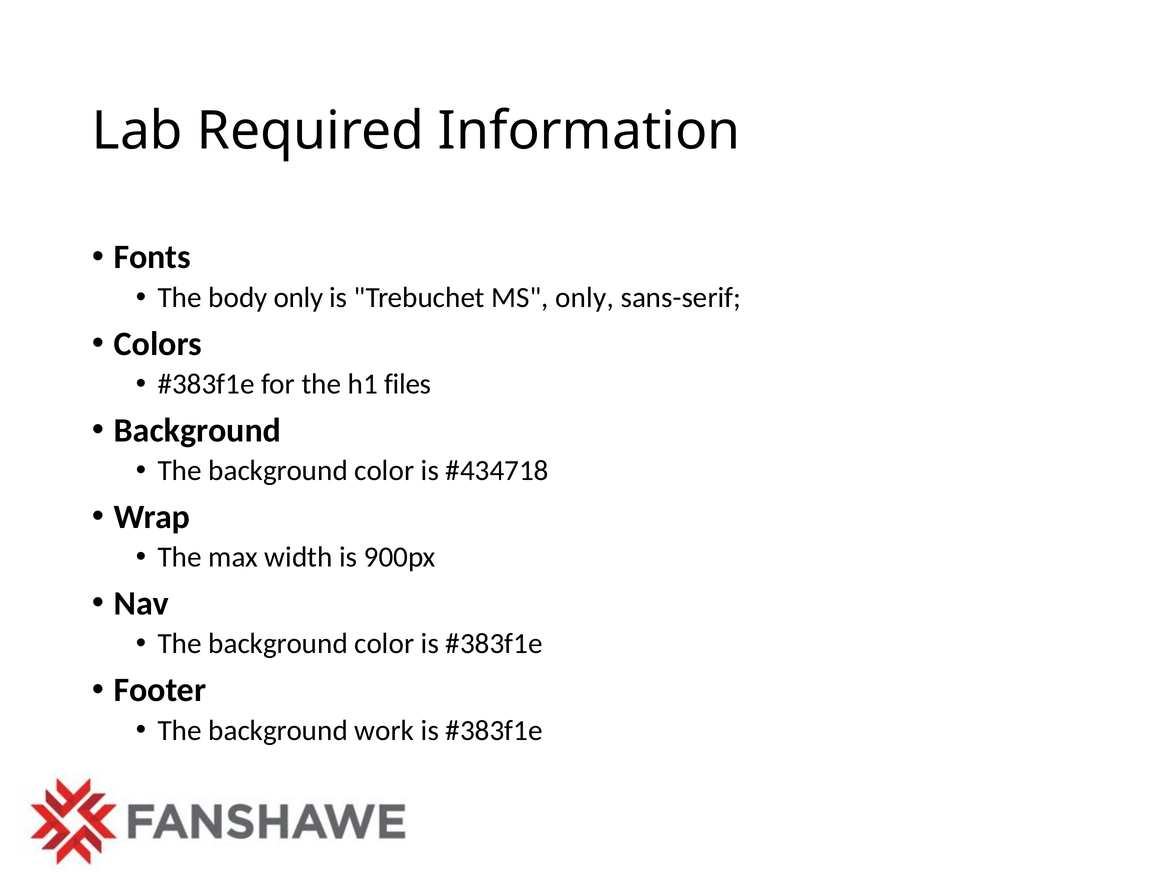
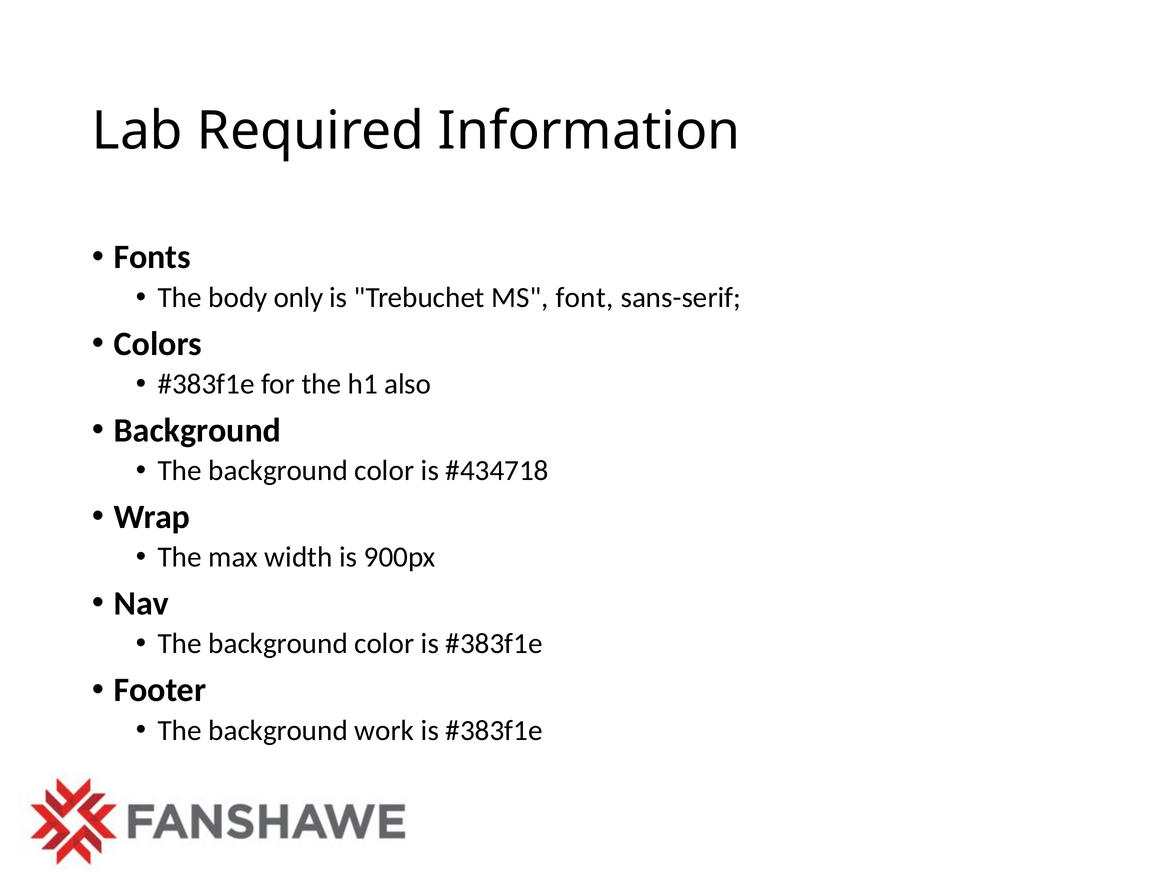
MS only: only -> font (584, 297)
files: files -> also (408, 384)
